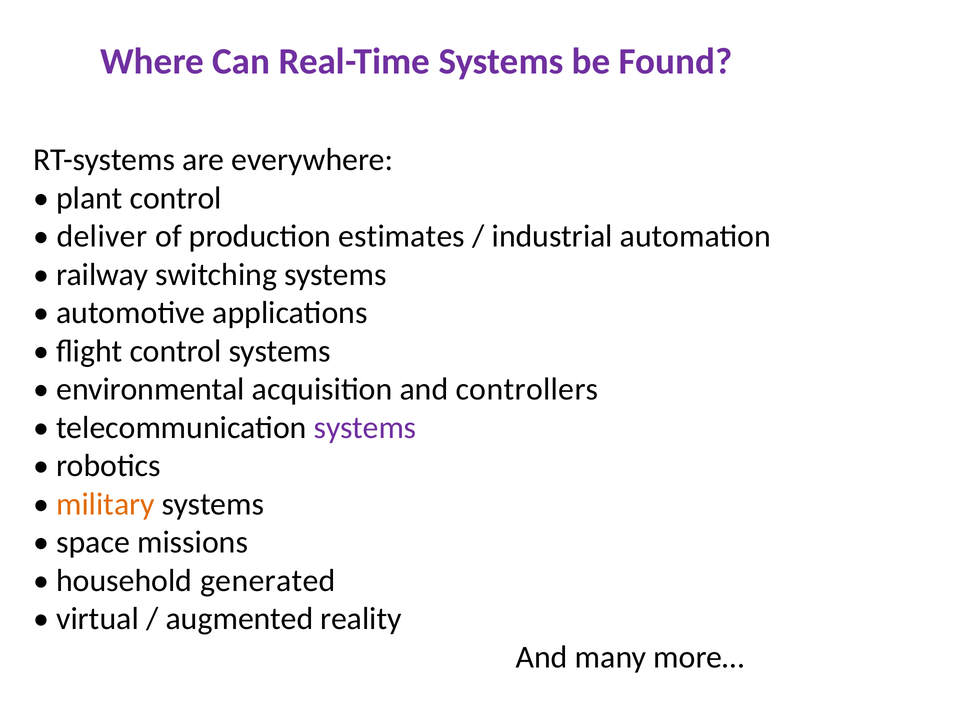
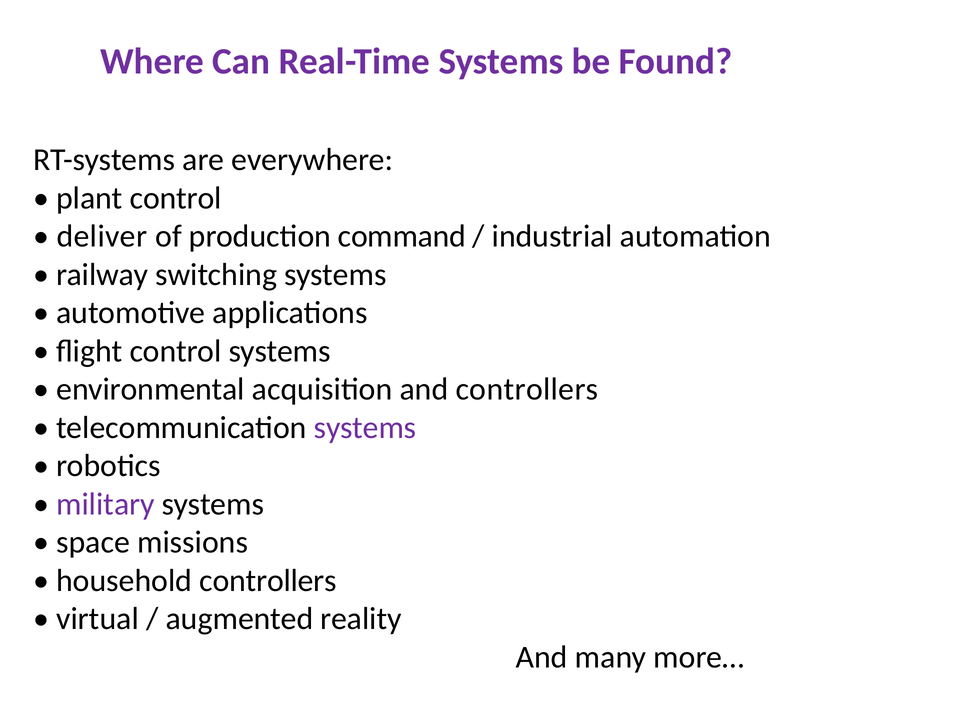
estimates: estimates -> command (402, 236)
military colour: orange -> purple (105, 504)
household generated: generated -> controllers (268, 581)
